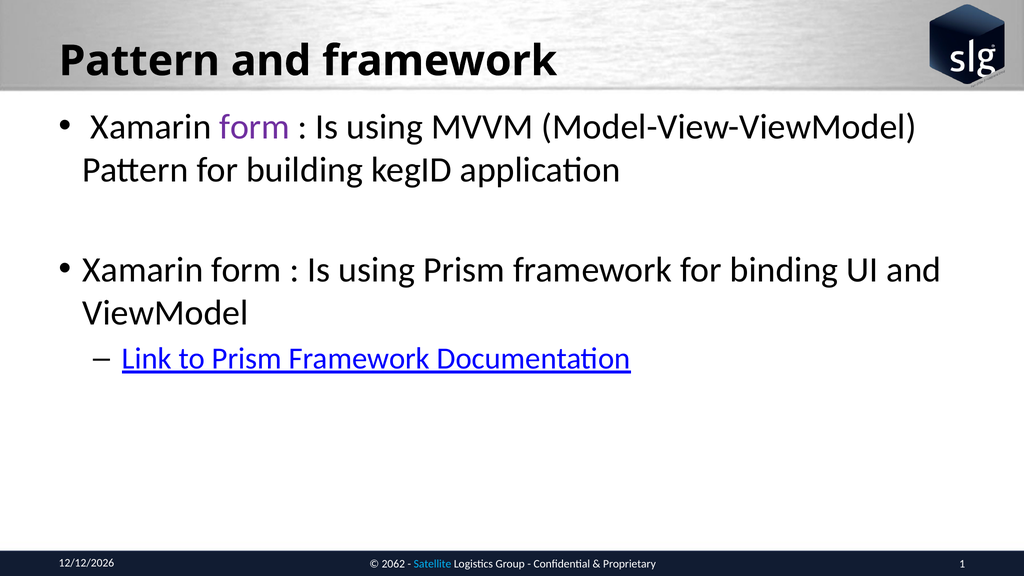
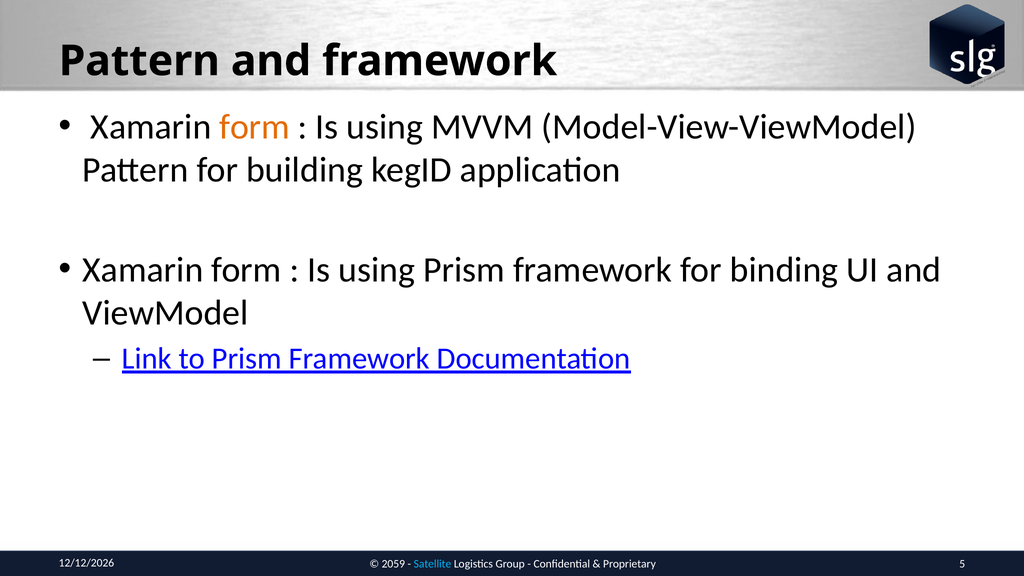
form colour: purple -> orange (255, 127)
2062: 2062 -> 2059 (393, 564)
1: 1 -> 5 (962, 564)
